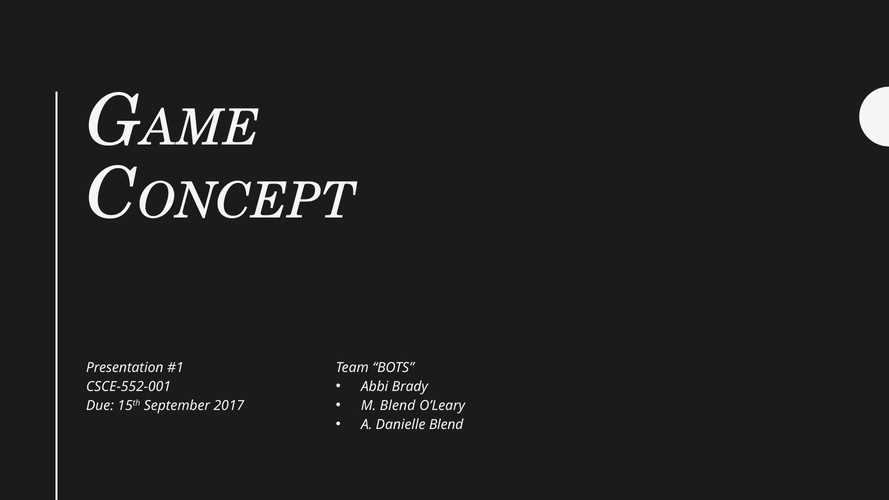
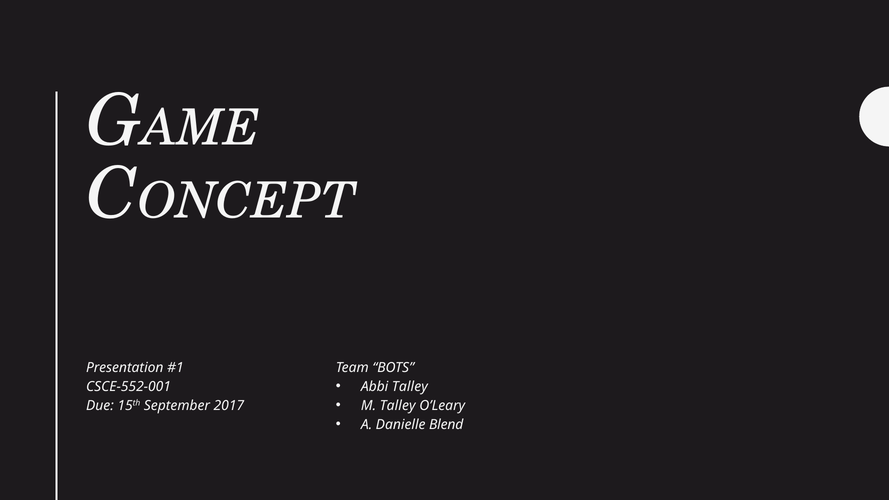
Abbi Brady: Brady -> Talley (410, 387)
M Blend: Blend -> Talley (398, 406)
